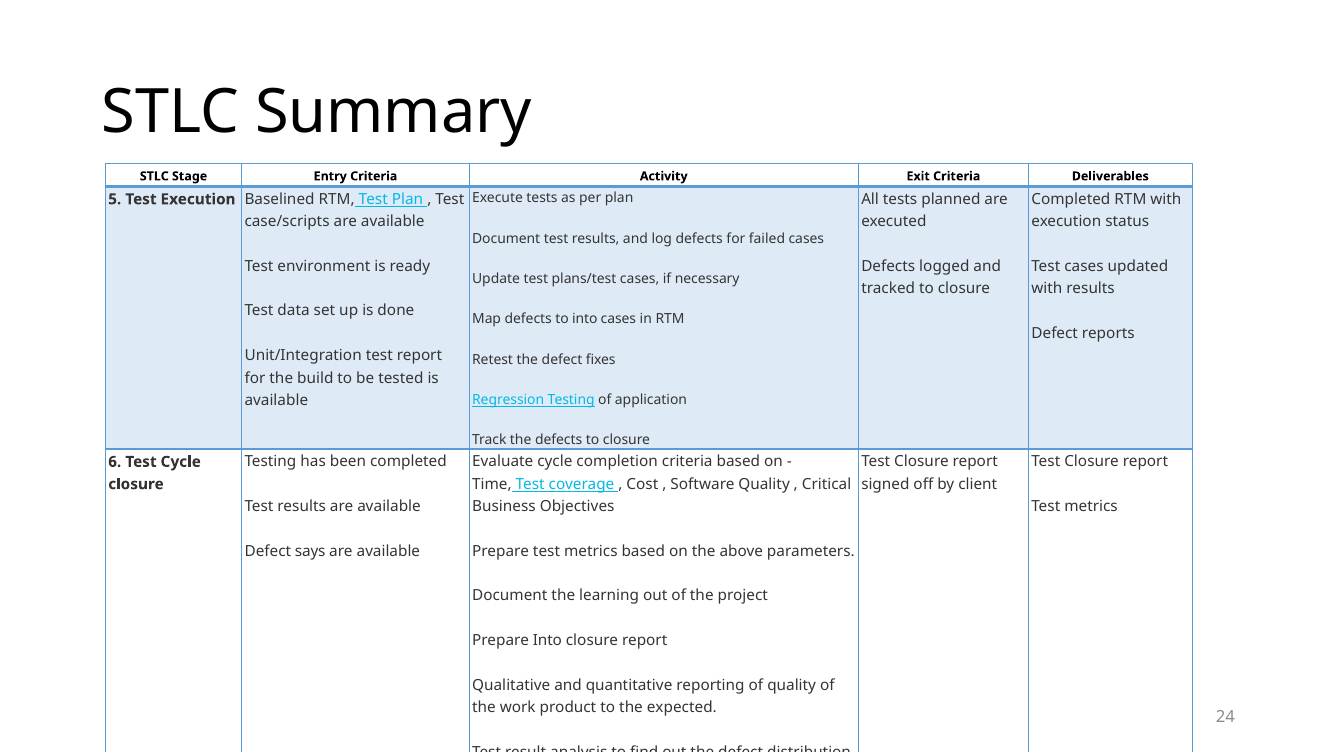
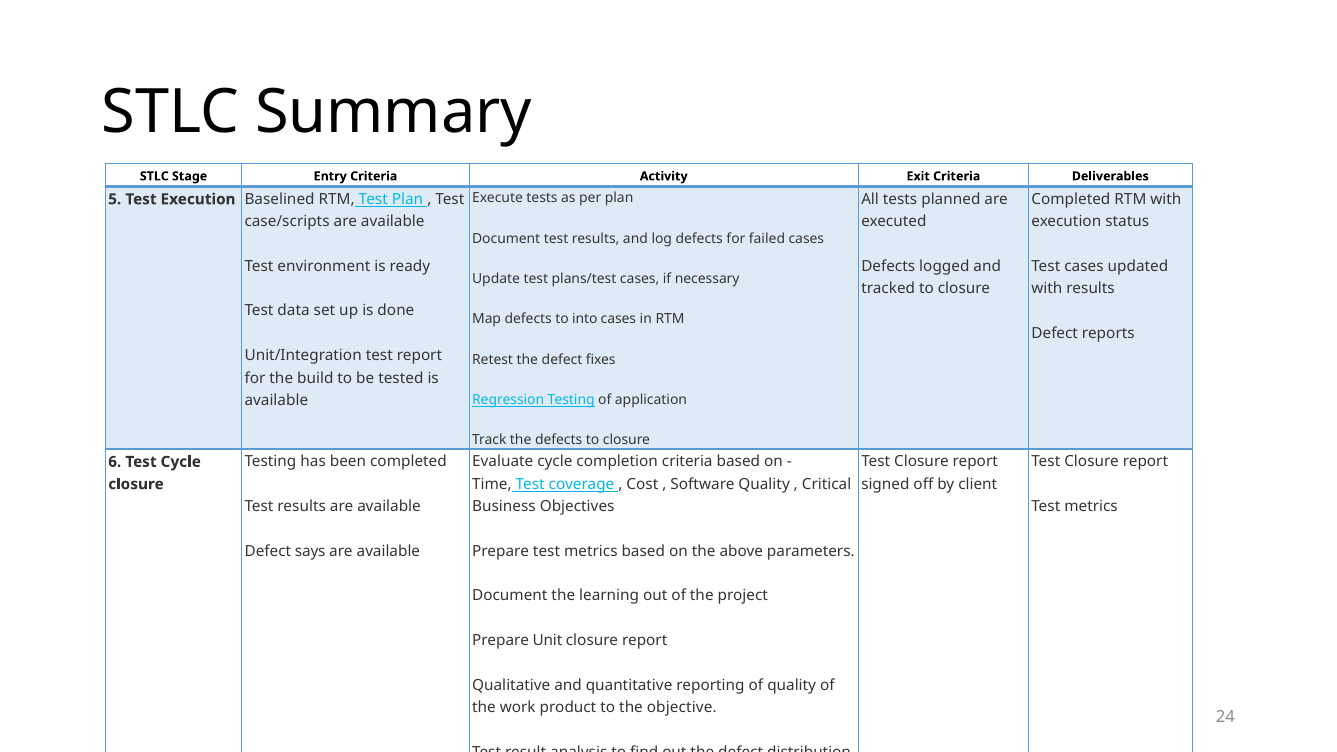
Prepare Into: Into -> Unit (547, 641)
expected: expected -> objective (682, 708)
